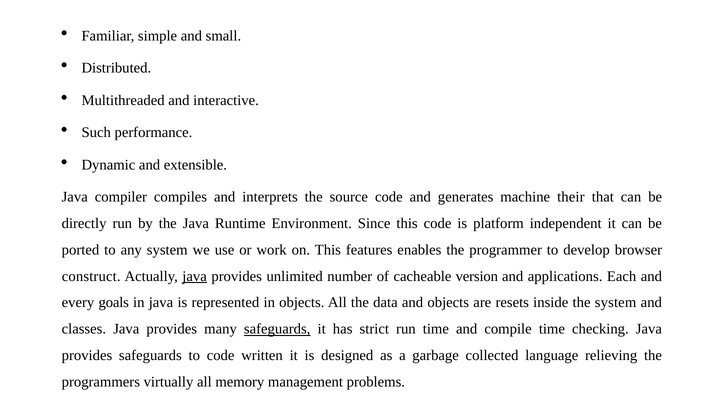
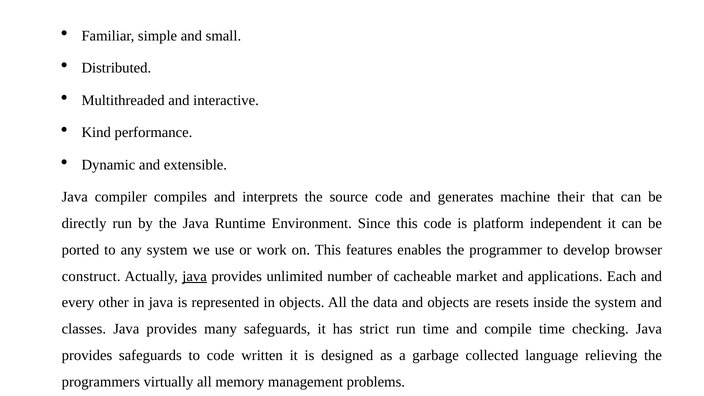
Such: Such -> Kind (96, 132)
version: version -> market (477, 276)
goals: goals -> other (114, 303)
safeguards underline: present -> none (277, 329)
